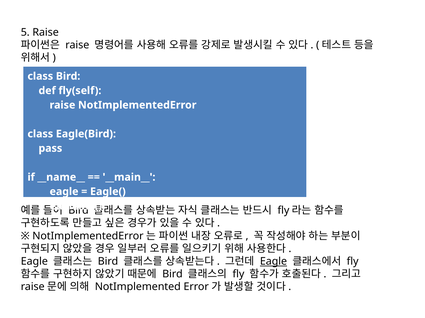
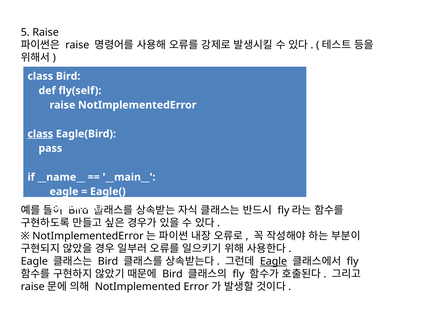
class underline: none -> present (40, 134)
